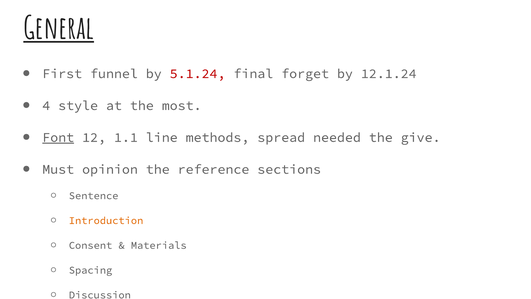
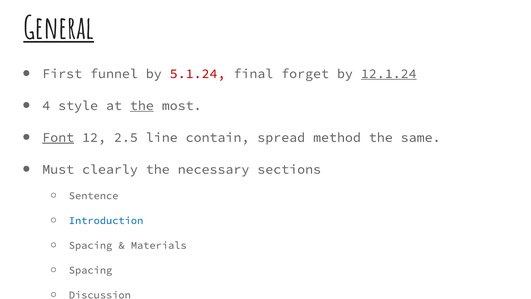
12.1.24 underline: none -> present (389, 74)
the underline: none -> present (142, 105)
1.1: 1.1 -> 2.5 (126, 137)
methods: methods -> contain (218, 137)
needed: needed -> method (337, 137)
give: give -> same (421, 137)
opinion: opinion -> clearly (110, 169)
reference: reference -> necessary (214, 169)
Introduction colour: orange -> blue (106, 220)
Consent: Consent -> Spacing (91, 245)
